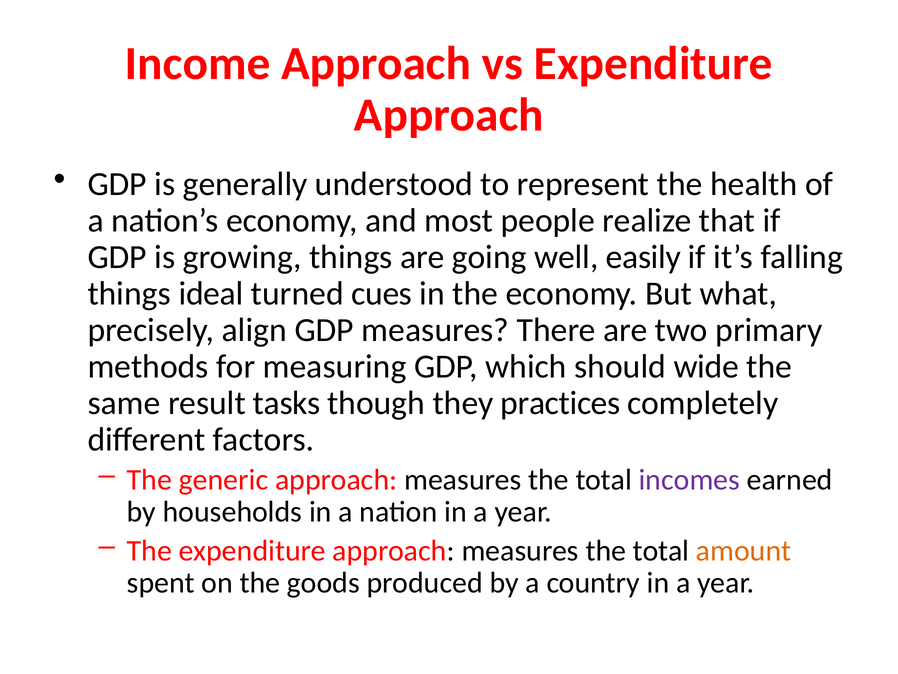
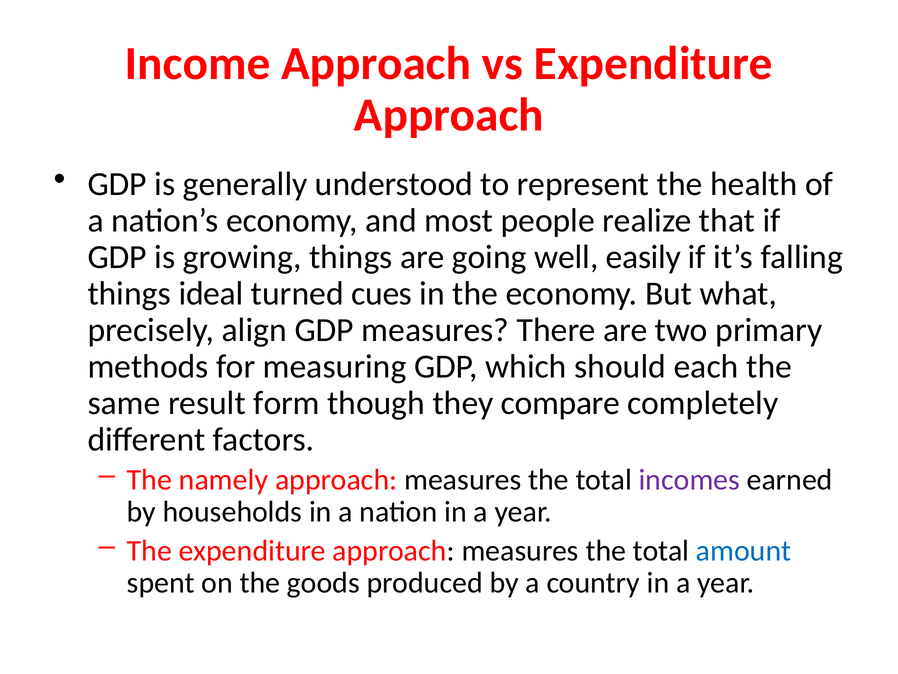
wide: wide -> each (706, 366)
tasks: tasks -> form (287, 403)
practices: practices -> compare (560, 403)
generic: generic -> namely (224, 479)
amount colour: orange -> blue (744, 550)
